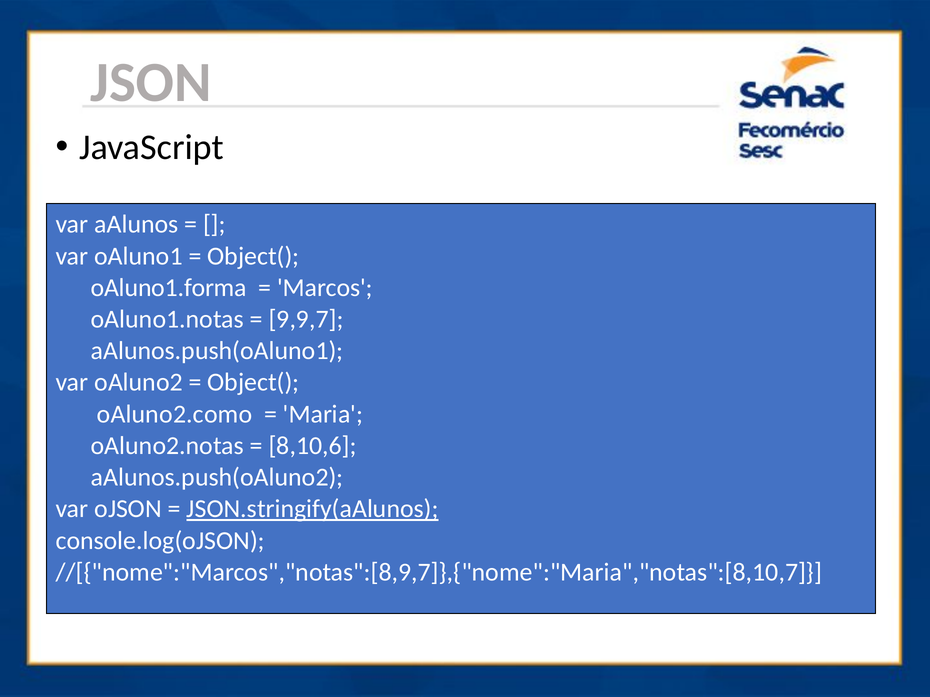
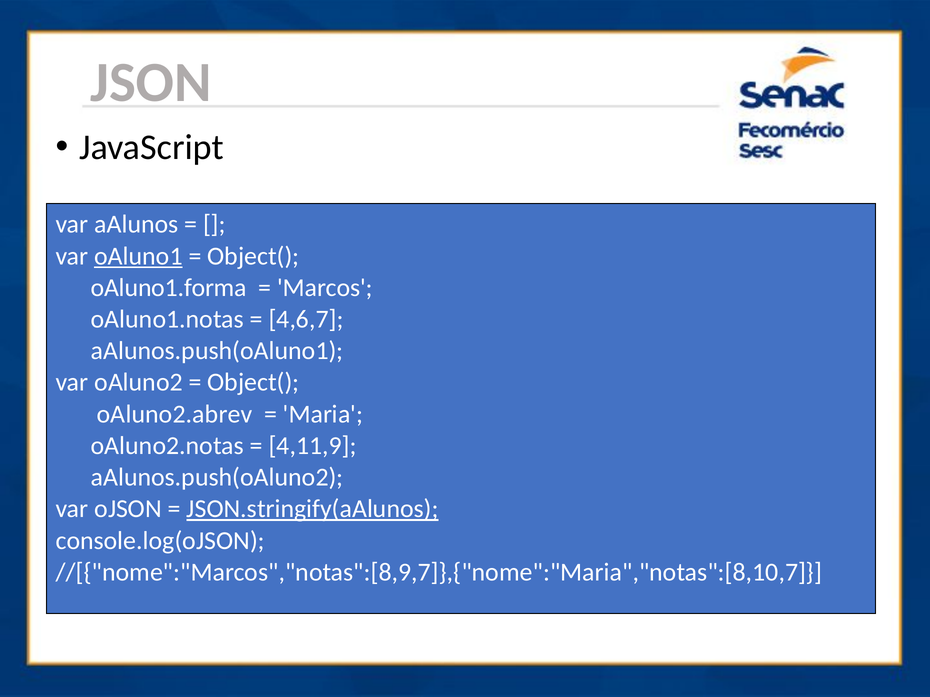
oAluno1 underline: none -> present (138, 256)
9,9,7: 9,9,7 -> 4,6,7 (306, 319)
oAluno2.como: oAluno2.como -> oAluno2.abrev (175, 414)
8,10,6: 8,10,6 -> 4,11,9 (313, 446)
